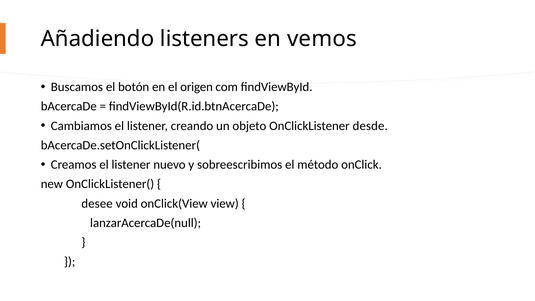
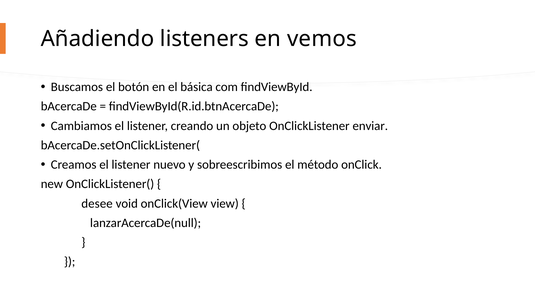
origen: origen -> básica (196, 87)
desde: desde -> enviar (370, 126)
